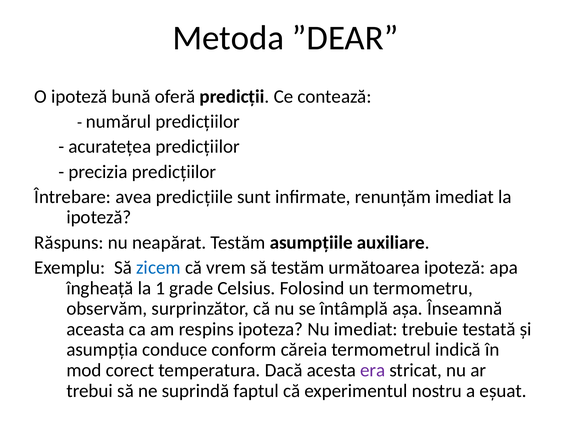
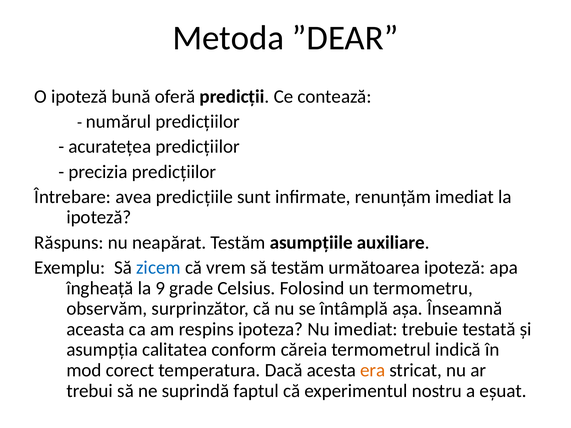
1: 1 -> 9 (160, 288)
conduce: conduce -> calitatea (175, 350)
era colour: purple -> orange (373, 370)
